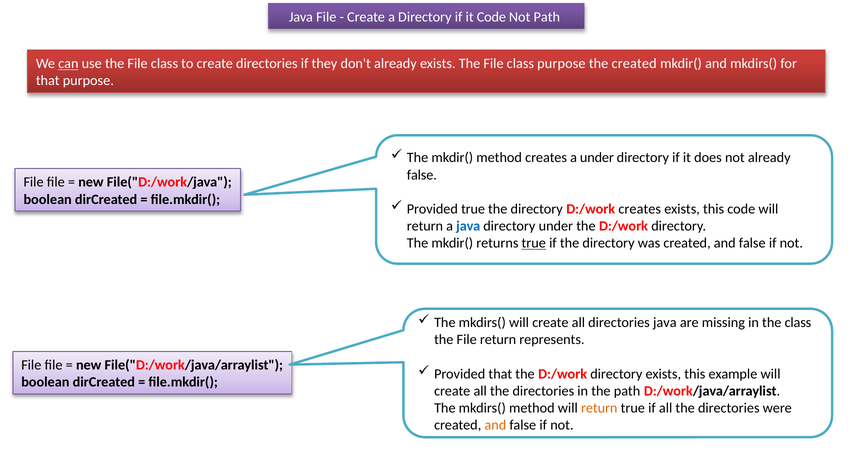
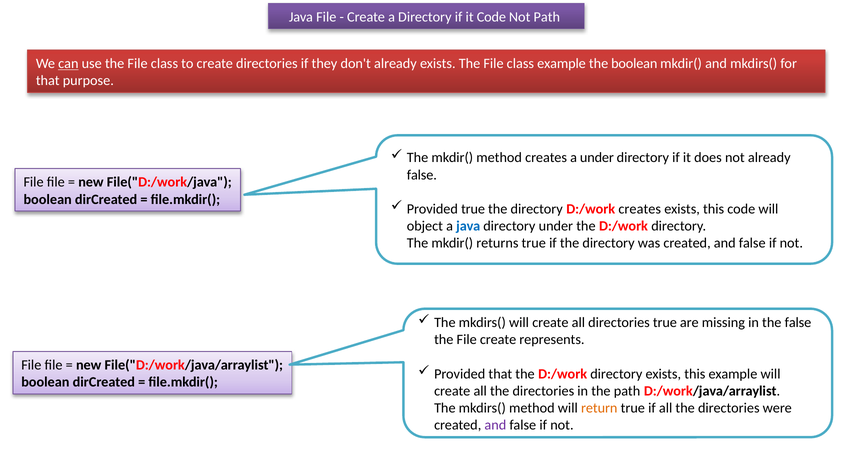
class purpose: purpose -> example (562, 64)
the created: created -> boolean (634, 64)
return: return -> object (425, 226)
true underline: present -> none (534, 243)
directories java: java -> true (665, 323)
the class: class -> false (798, 323)
File return: return -> create (498, 340)
and colour: orange -> purple (495, 425)
